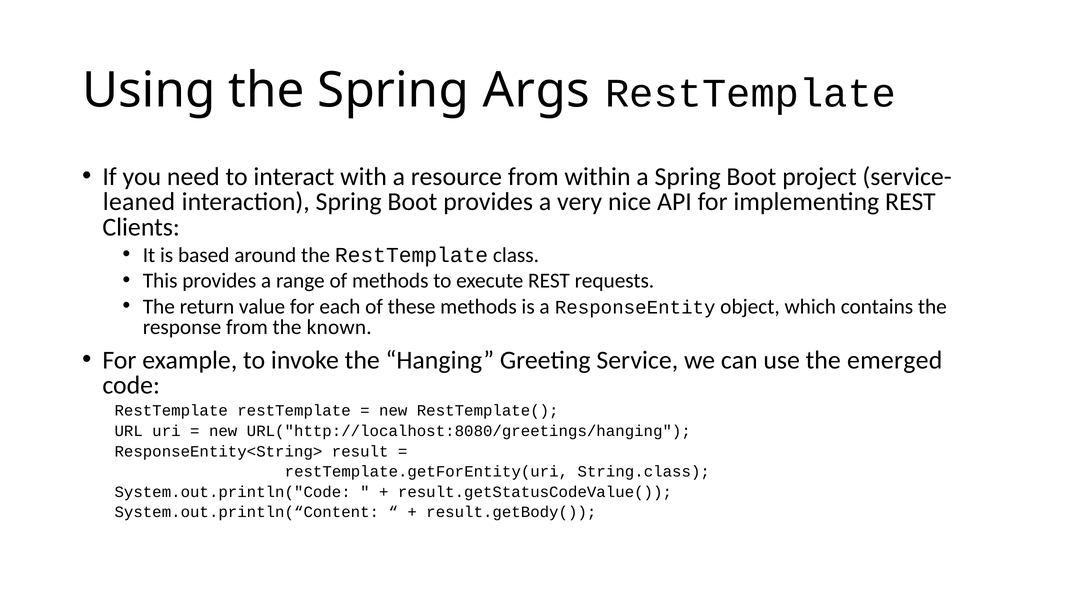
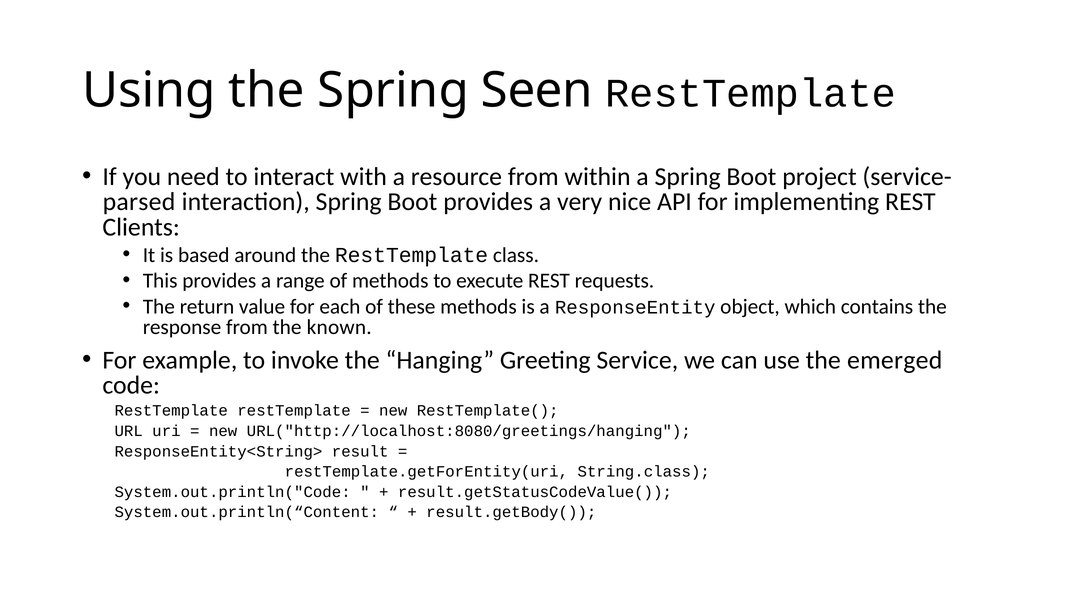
Args: Args -> Seen (537, 91)
leaned: leaned -> parsed (139, 202)
